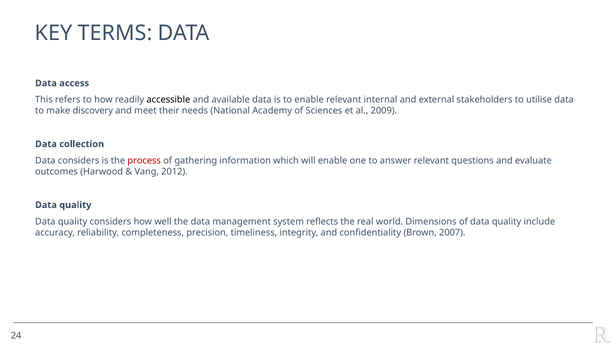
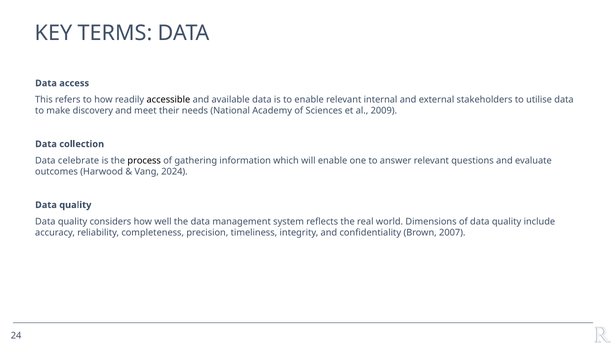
Data considers: considers -> celebrate (79, 160)
process colour: red -> black (144, 160)
2012: 2012 -> 2024 (175, 172)
